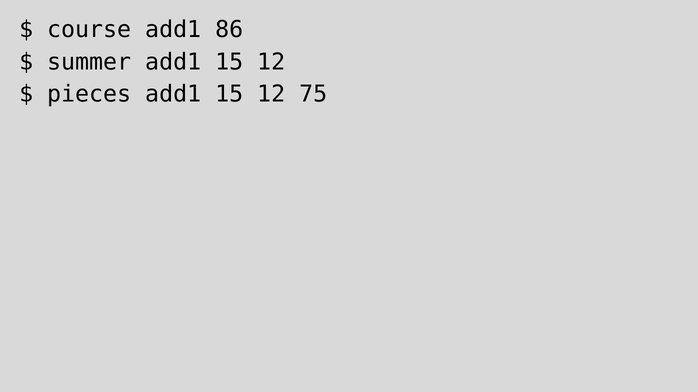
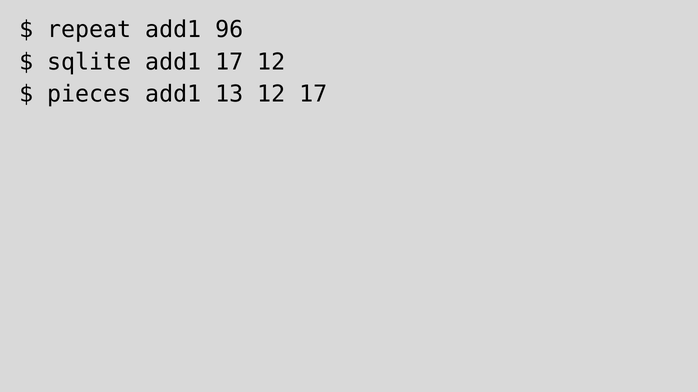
course: course -> repeat (89, 30)
86: 86 -> 96 (229, 30)
summer: summer -> sqlite (89, 62)
15: 15 -> 17 (229, 62)
15: 15 -> 13 (229, 94)
12 75: 75 -> 17 (313, 94)
